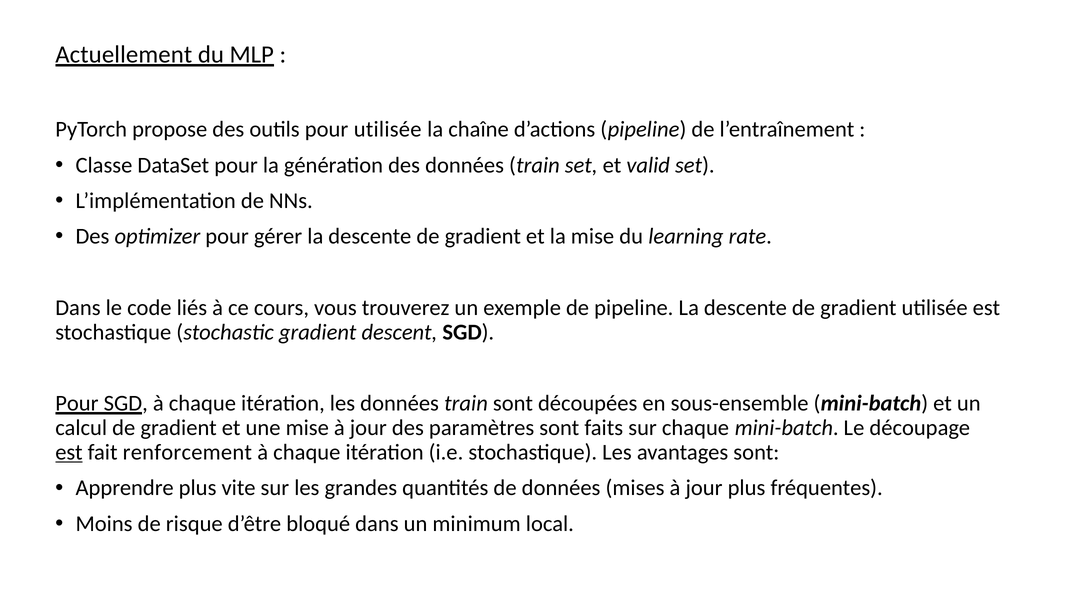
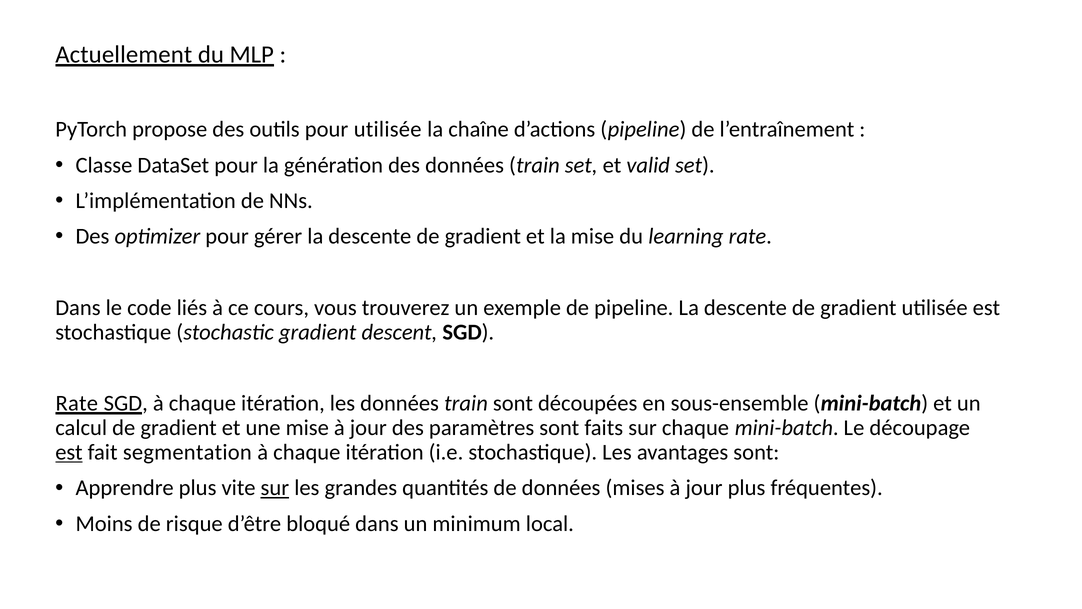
Pour: Pour -> Rate (77, 403)
renforcement: renforcement -> segmentation (187, 452)
sur underline: none -> present (275, 488)
